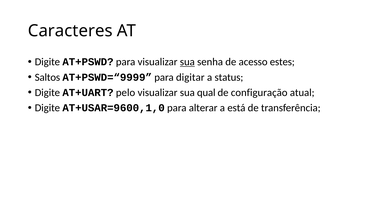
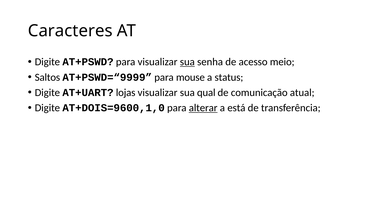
estes: estes -> meio (282, 62)
digitar: digitar -> mouse (190, 77)
pelo: pelo -> lojas (126, 93)
configuração: configuração -> comunicação (259, 93)
AT+USAR=9600,1,0: AT+USAR=9600,1,0 -> AT+DOIS=9600,1,0 (114, 108)
alterar underline: none -> present (203, 108)
